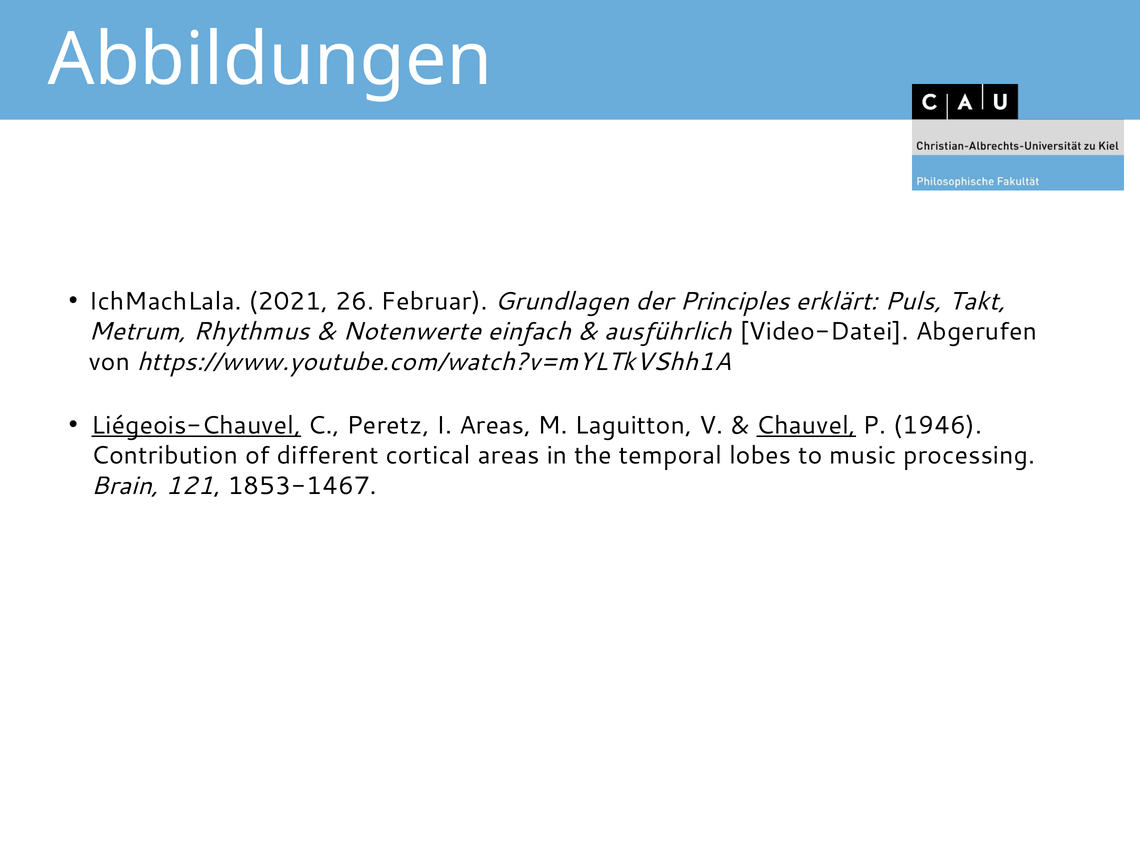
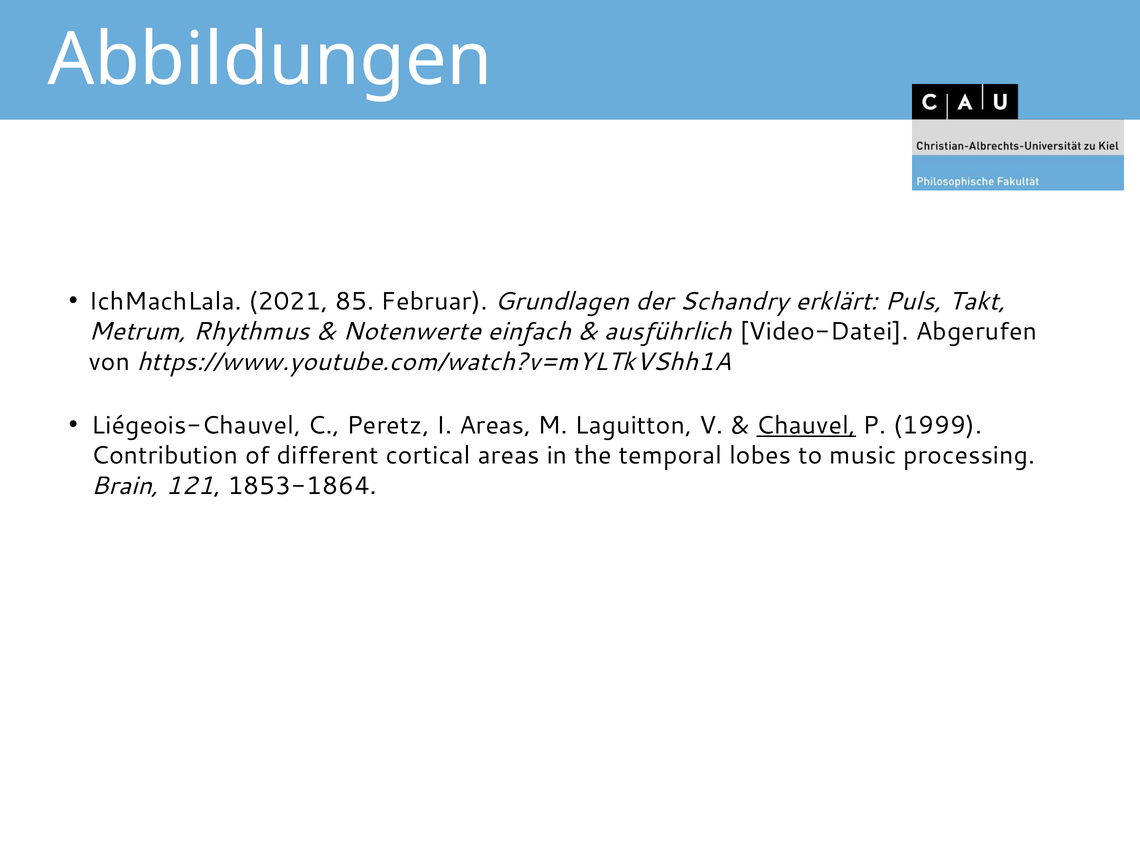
26: 26 -> 85 (355, 301)
Principles: Principles -> Schandry (734, 301)
Liégeois-Chauvel underline: present -> none (196, 426)
1946: 1946 -> 1999 (938, 426)
1853-1467: 1853-1467 -> 1853-1864 (302, 486)
